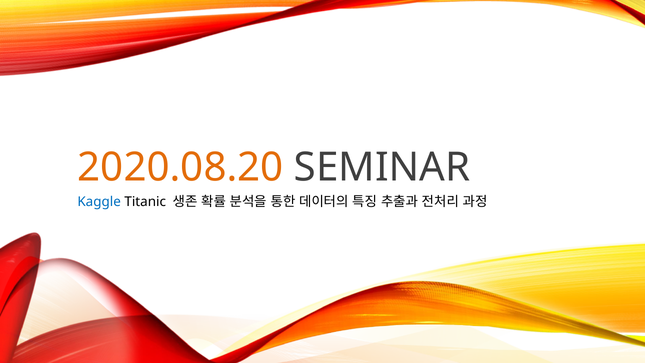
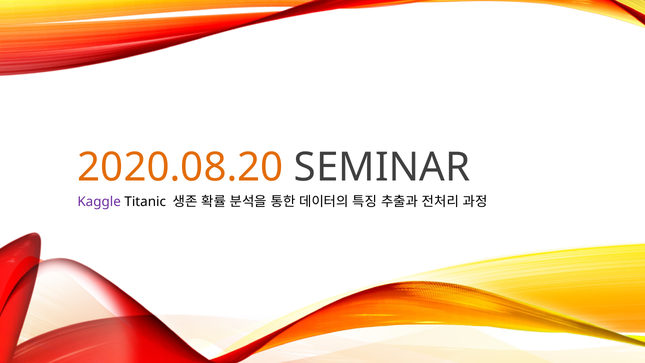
Kaggle colour: blue -> purple (99, 202)
